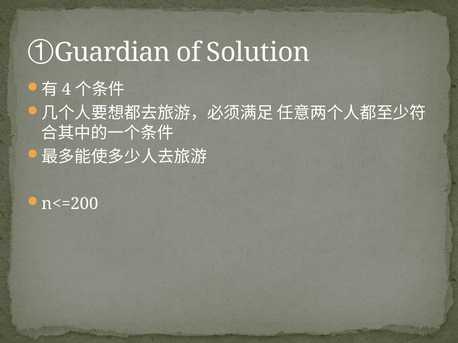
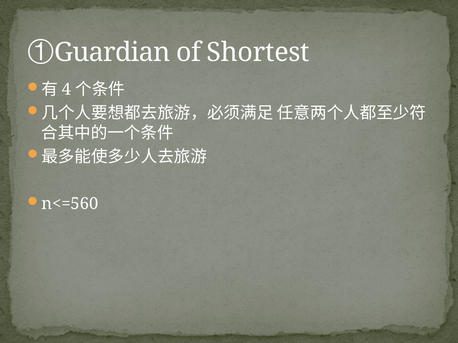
Solution: Solution -> Shortest (258, 52)
n<=200: n<=200 -> n<=560 (70, 204)
